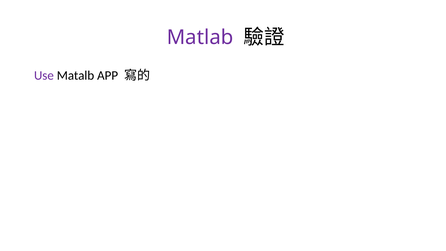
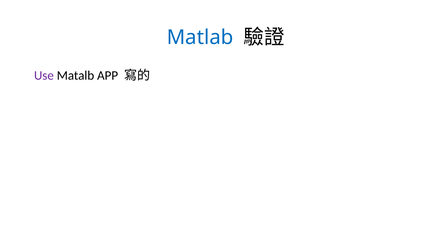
Matlab colour: purple -> blue (200, 37)
